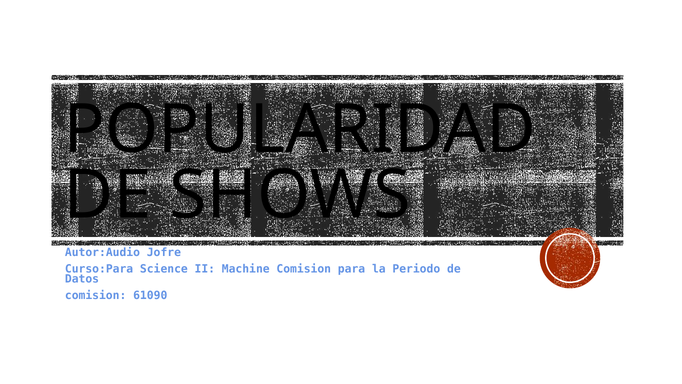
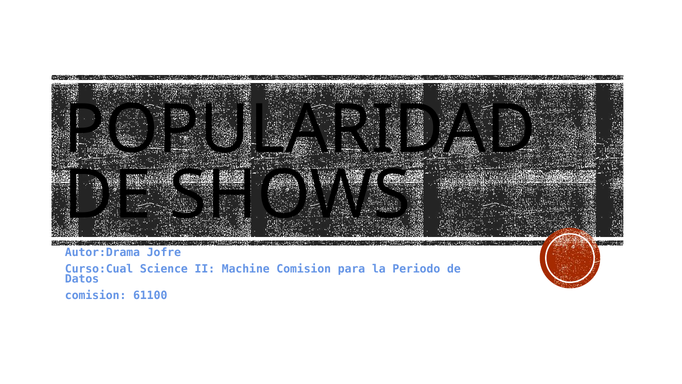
Autor:Audio: Autor:Audio -> Autor:Drama (102, 252)
Curso:Para: Curso:Para -> Curso:Cual (99, 269)
61090: 61090 -> 61100 (150, 295)
